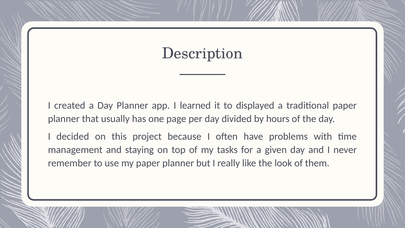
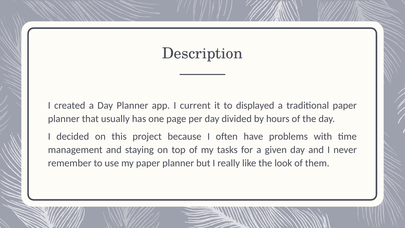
learned: learned -> current (195, 105)
